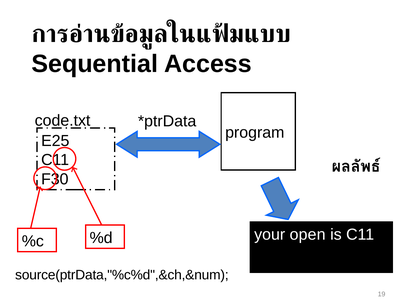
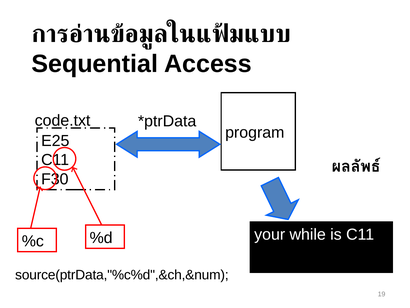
open: open -> while (308, 234)
